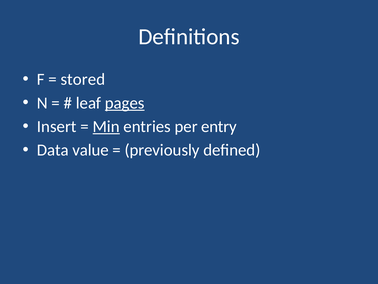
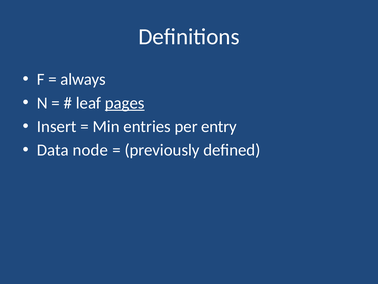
stored: stored -> always (83, 79)
Min underline: present -> none (106, 126)
value: value -> node (90, 150)
